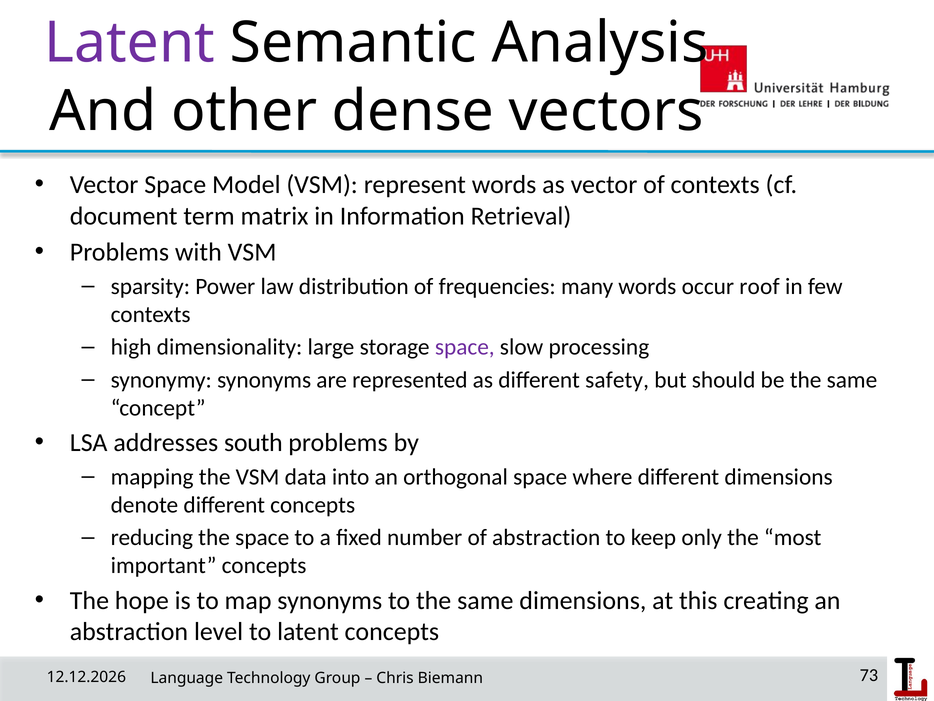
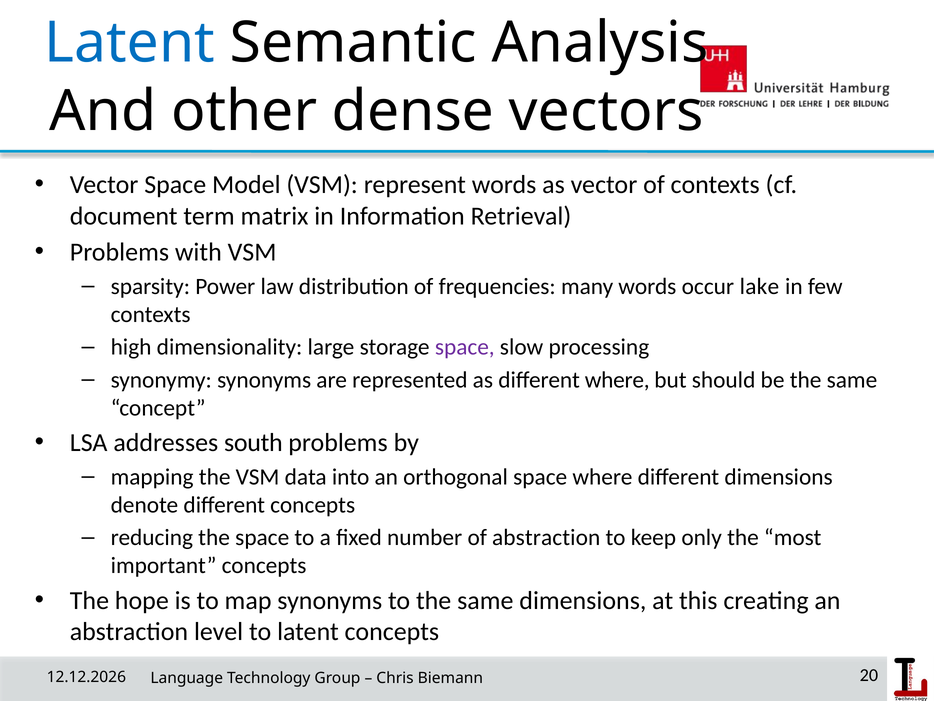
Latent colour: purple -> blue (130, 43)
roof: roof -> lake (759, 286)
different safety: safety -> where (617, 380)
73: 73 -> 20 (869, 675)
